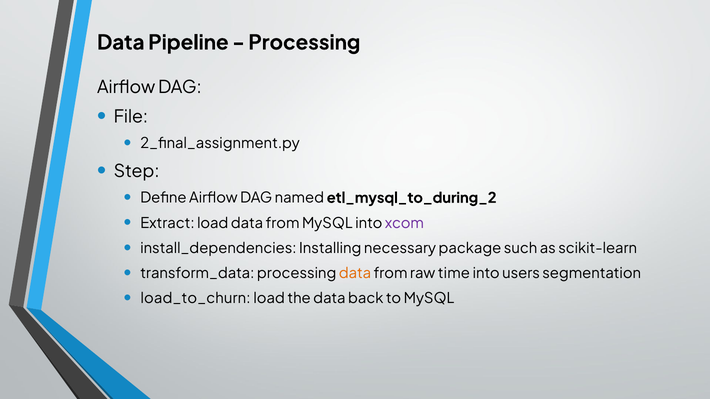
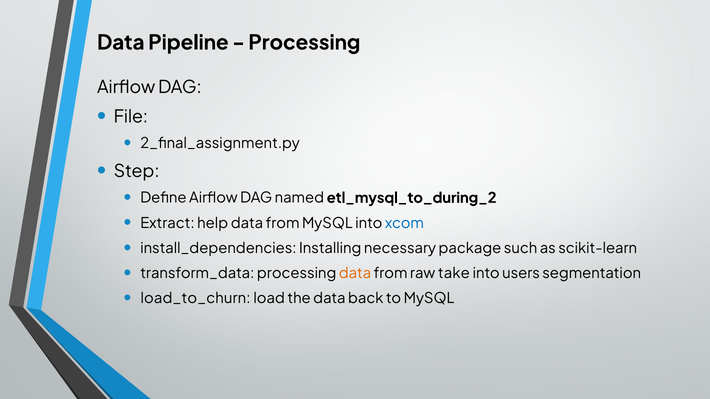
Extract load: load -> help (213, 223)
xcom colour: purple -> blue (404, 223)
time: time -> take (454, 274)
